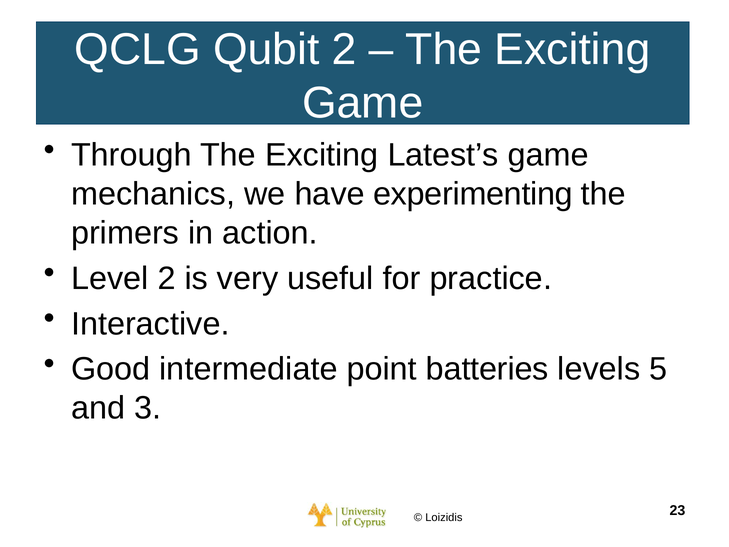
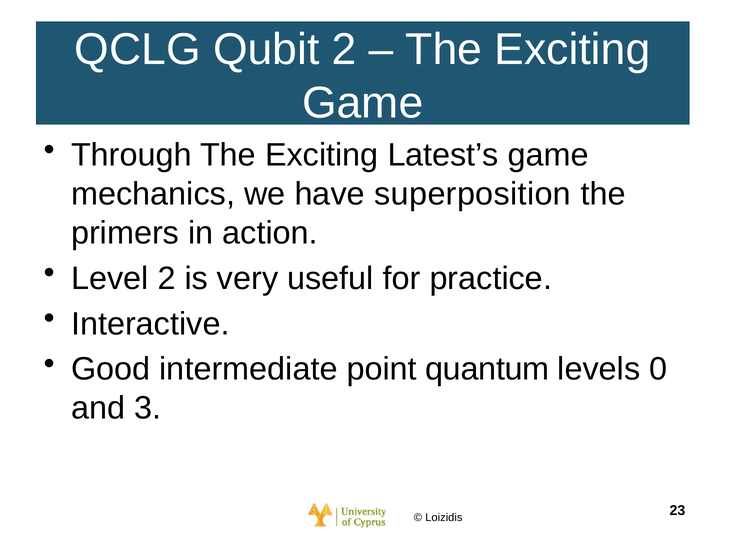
experimenting: experimenting -> superposition (473, 194)
batteries: batteries -> quantum (487, 369)
5: 5 -> 0 (658, 369)
